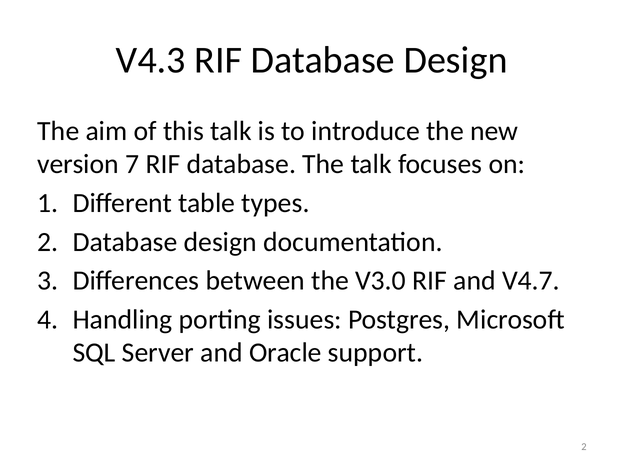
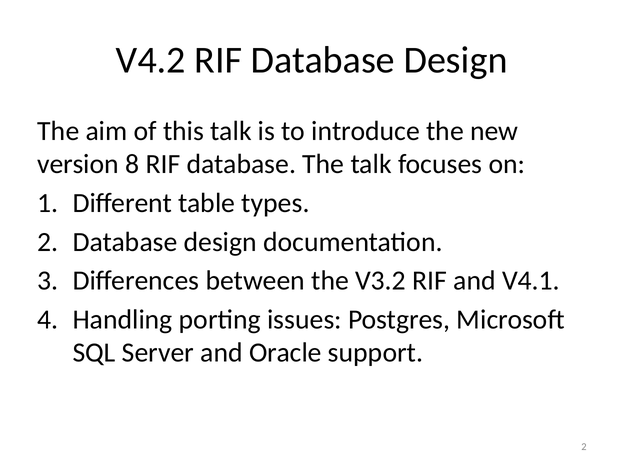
V4.3: V4.3 -> V4.2 (151, 60)
7: 7 -> 8 (132, 164)
V3.0: V3.0 -> V3.2 (381, 281)
V4.7: V4.7 -> V4.1 (531, 281)
